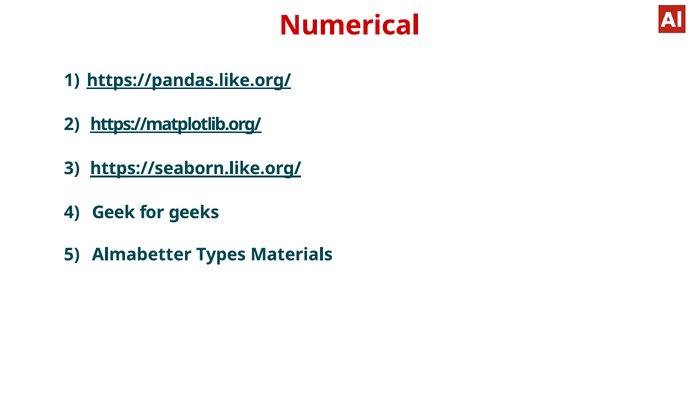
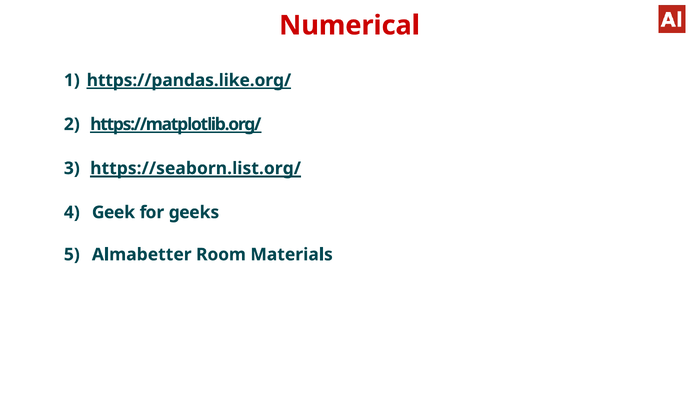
https://seaborn.like.org/: https://seaborn.like.org/ -> https://seaborn.list.org/ (196, 168)
Types: Types -> Room (221, 254)
